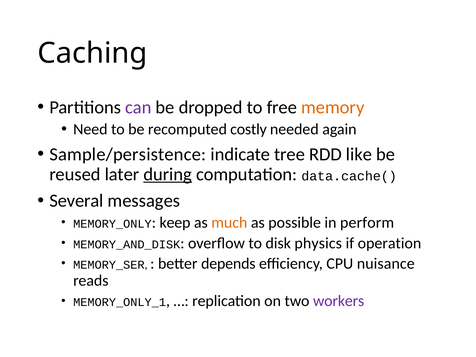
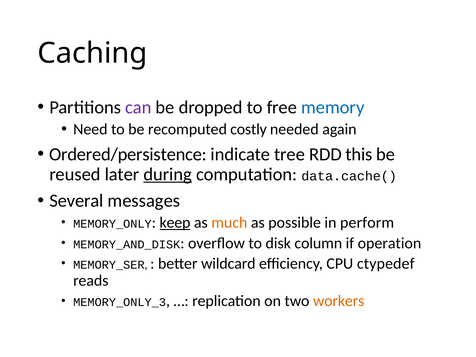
memory colour: orange -> blue (333, 107)
Sample/persistence: Sample/persistence -> Ordered/persistence (128, 154)
like: like -> this (359, 154)
keep underline: none -> present (175, 223)
physics: physics -> column (318, 243)
depends: depends -> wildcard (228, 264)
nuisance: nuisance -> ctypedef (386, 264)
MEMORY_ONLY_1: MEMORY_ONLY_1 -> MEMORY_ONLY_3 (120, 302)
workers colour: purple -> orange (339, 301)
